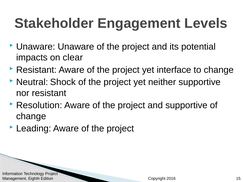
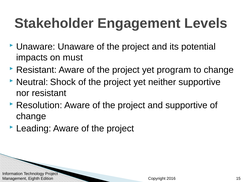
clear: clear -> must (73, 58)
interface: interface -> program (174, 70)
